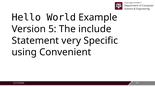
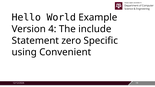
5: 5 -> 4 (52, 29)
very: very -> zero (71, 41)
